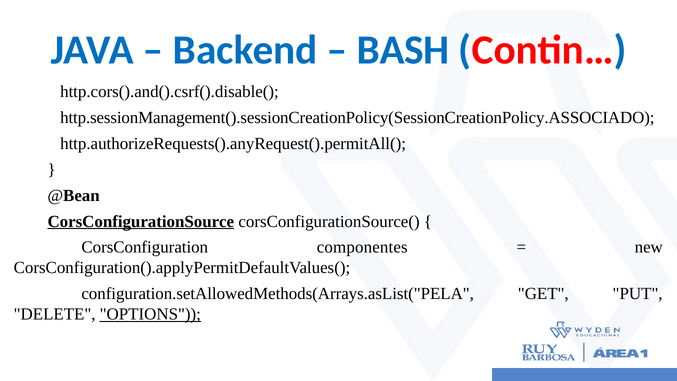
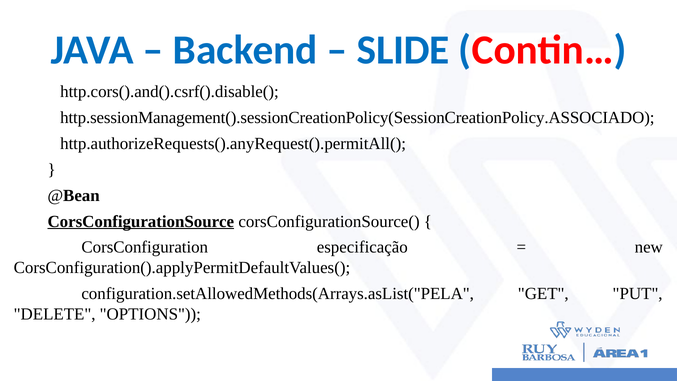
BASH: BASH -> SLIDE (403, 50)
componentes: componentes -> especificação (362, 247)
OPTIONS underline: present -> none (150, 314)
